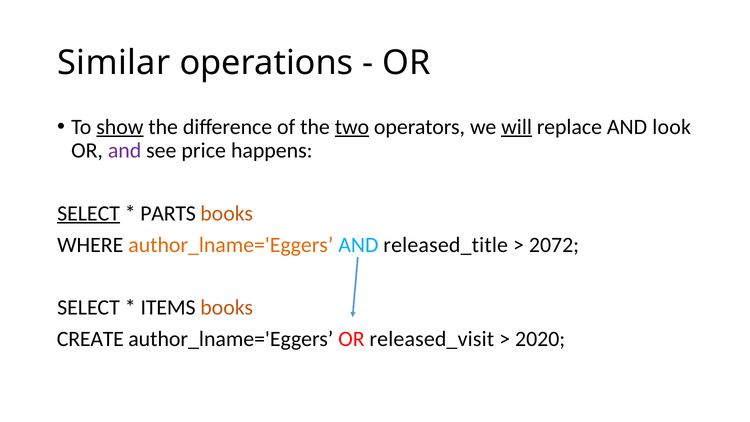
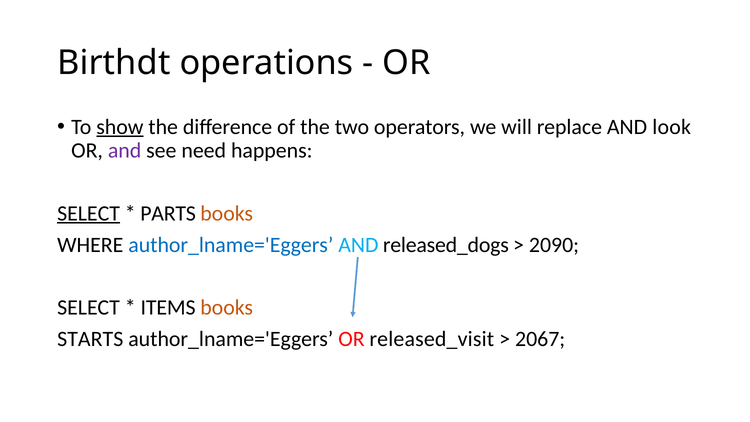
Similar: Similar -> Birthdt (114, 63)
two underline: present -> none (352, 127)
will underline: present -> none (517, 127)
price: price -> need (204, 150)
author_lname='Eggers colour: orange -> blue (231, 245)
released_title: released_title -> released_dogs (446, 245)
2072: 2072 -> 2090 (554, 245)
CREATE: CREATE -> STARTS (90, 339)
2020: 2020 -> 2067 (540, 339)
